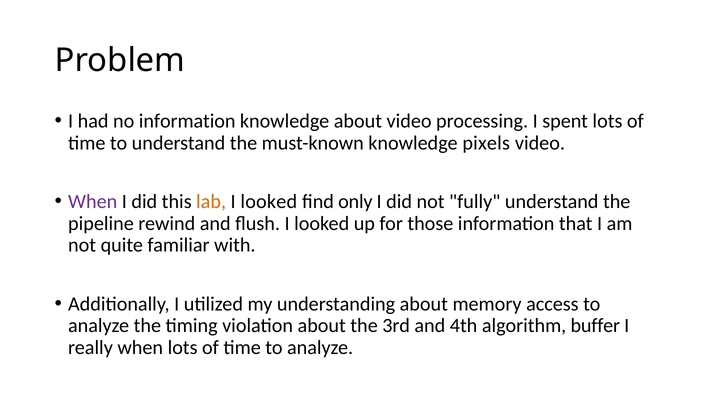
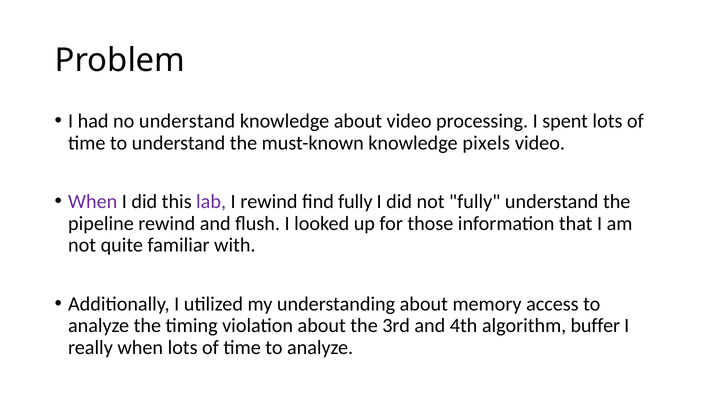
no information: information -> understand (187, 121)
lab colour: orange -> purple (211, 201)
looked: looked -> rewind (269, 201)
find only: only -> fully (355, 201)
